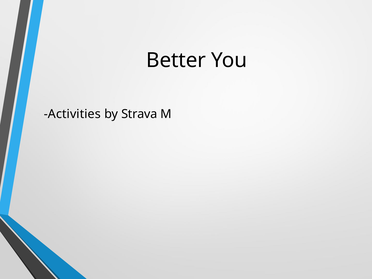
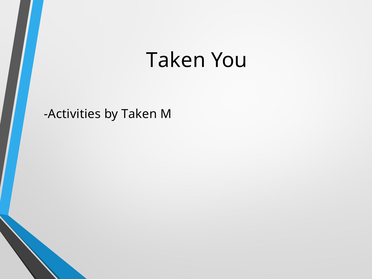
Better: Better -> Taken (176, 60)
by Strava: Strava -> Taken (139, 114)
